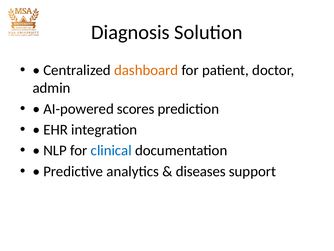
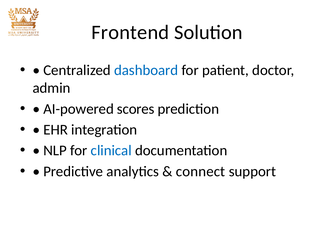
Diagnosis: Diagnosis -> Frontend (130, 32)
dashboard colour: orange -> blue (146, 70)
diseases: diseases -> connect (201, 171)
